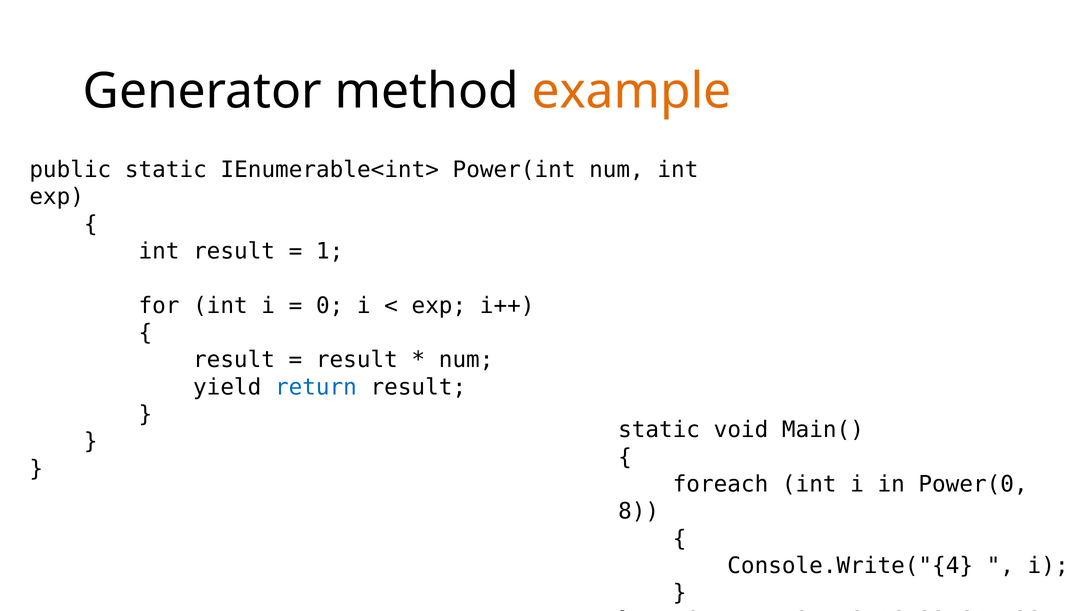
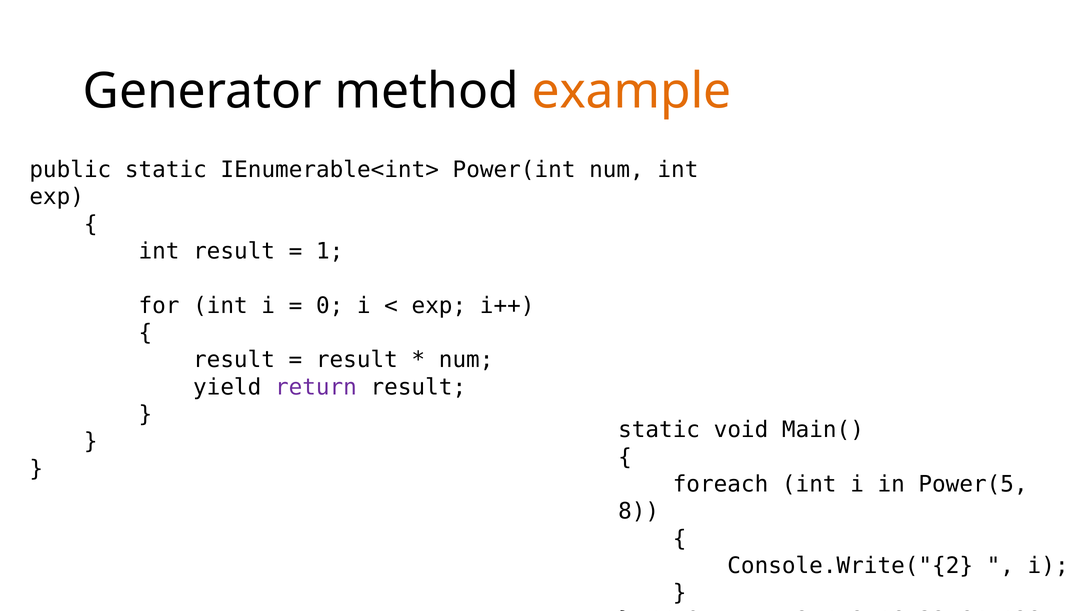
return colour: blue -> purple (316, 387)
Power(0: Power(0 -> Power(5 (973, 484)
Console.Write("{4: Console.Write("{4 -> Console.Write("{2 (850, 566)
